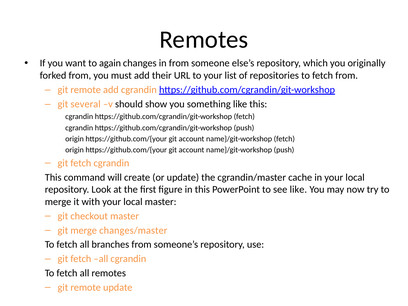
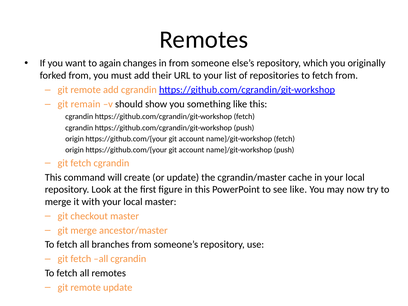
several: several -> remain (86, 104)
changes/master: changes/master -> ancestor/master (133, 230)
